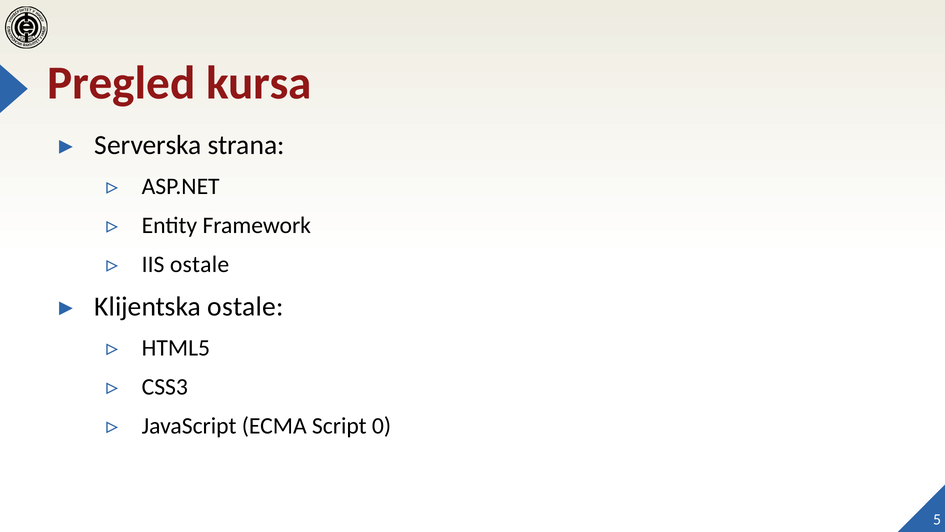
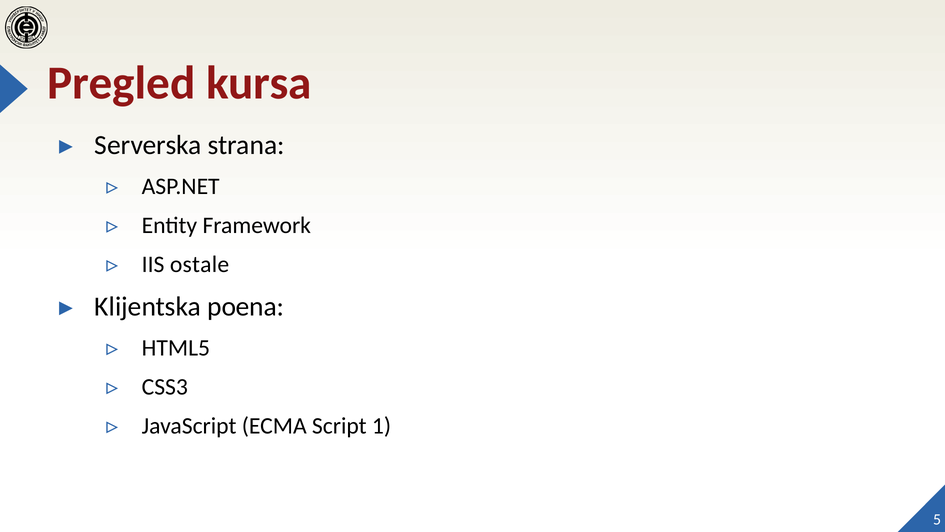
Klijentska ostale: ostale -> poena (246, 306)
0: 0 -> 1 (381, 426)
